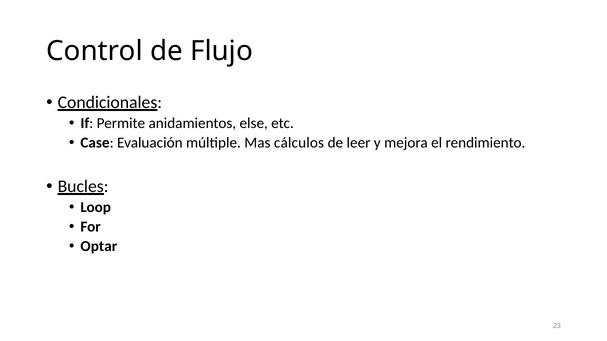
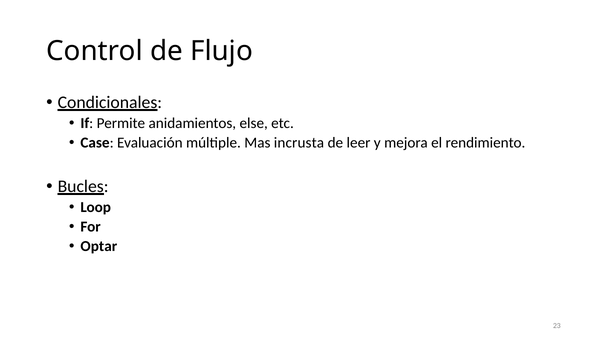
cálculos: cálculos -> incrusta (299, 143)
